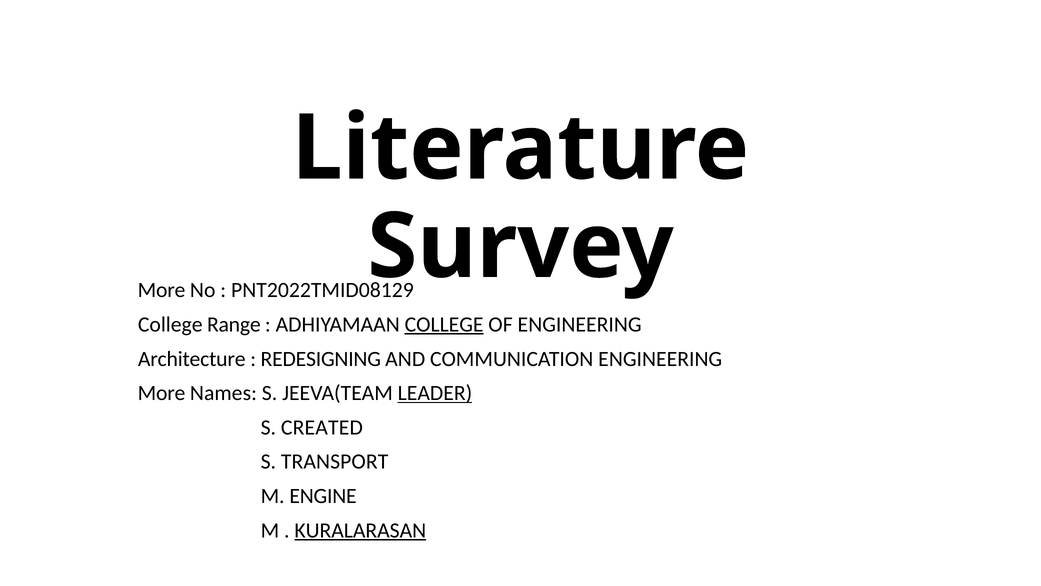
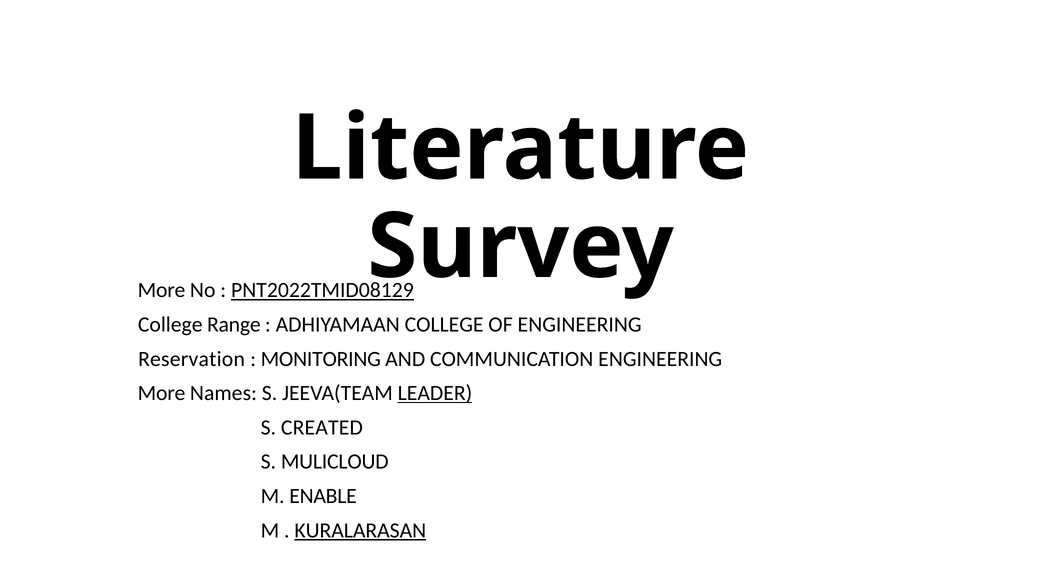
PNT2022TMID08129 underline: none -> present (322, 290)
COLLEGE underline: present -> none (444, 324)
Architecture: Architecture -> Reservation (192, 359)
REDESIGNING: REDESIGNING -> MONITORING (321, 359)
TRANSPORT: TRANSPORT -> MULICLOUD (335, 461)
ENGINE: ENGINE -> ENABLE (323, 496)
